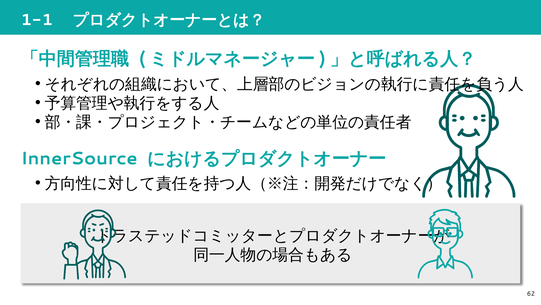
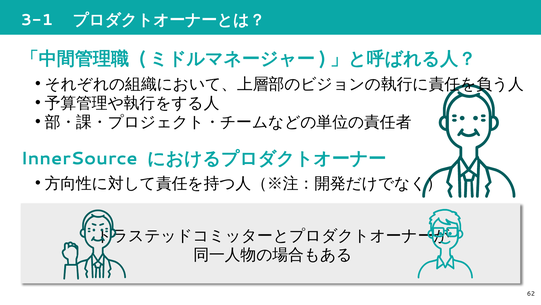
1-1: 1-1 -> 3-1 (37, 20)
